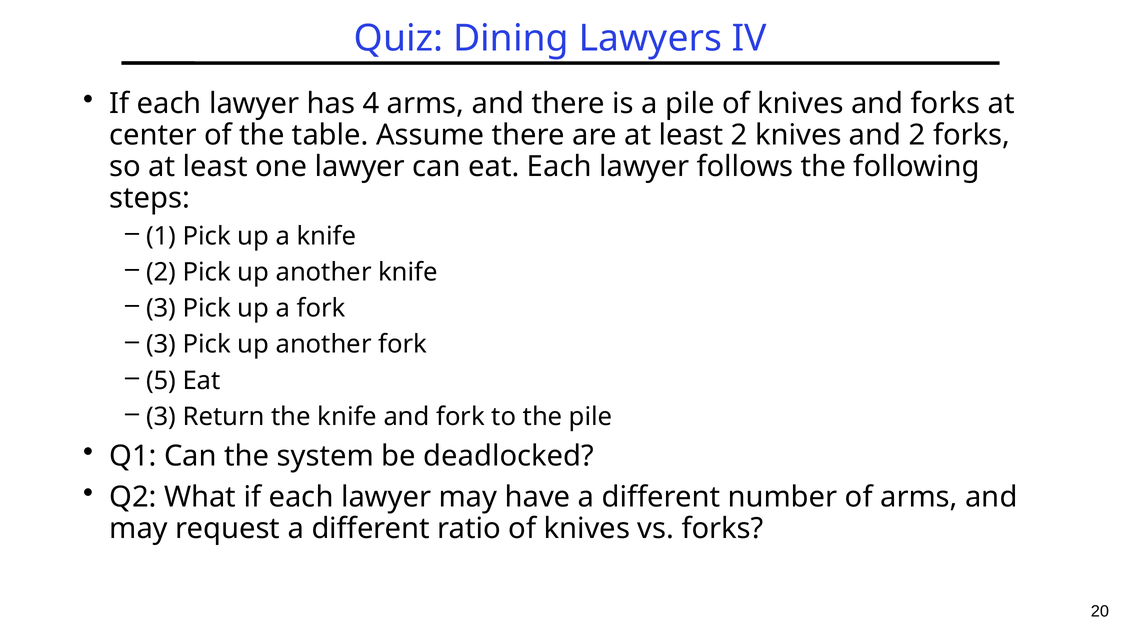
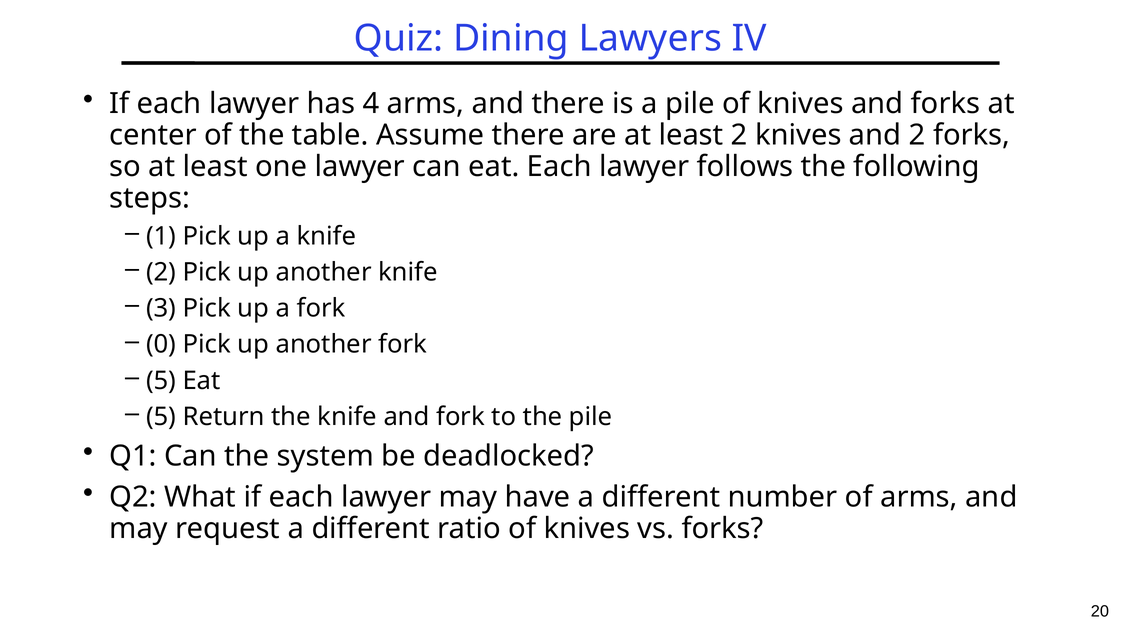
3: 3 -> 0 (161, 345)
3: 3 -> 5 (161, 417)
